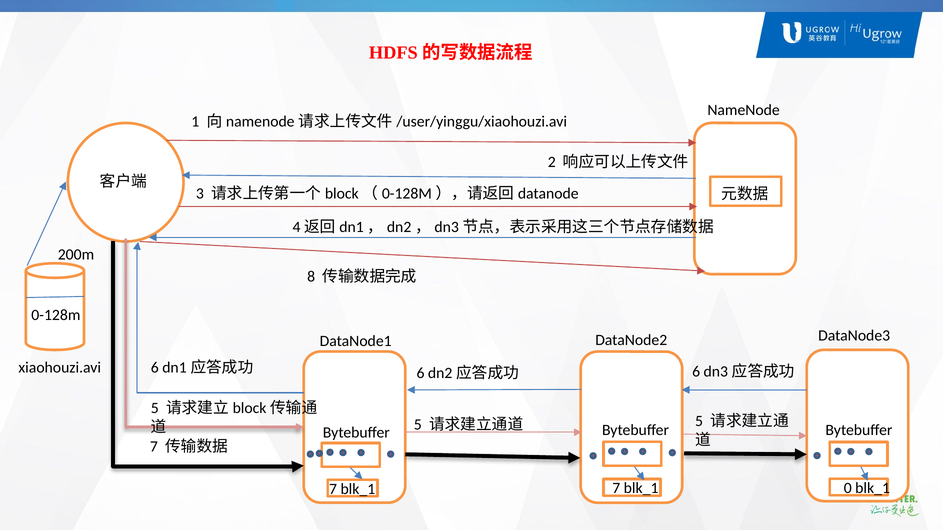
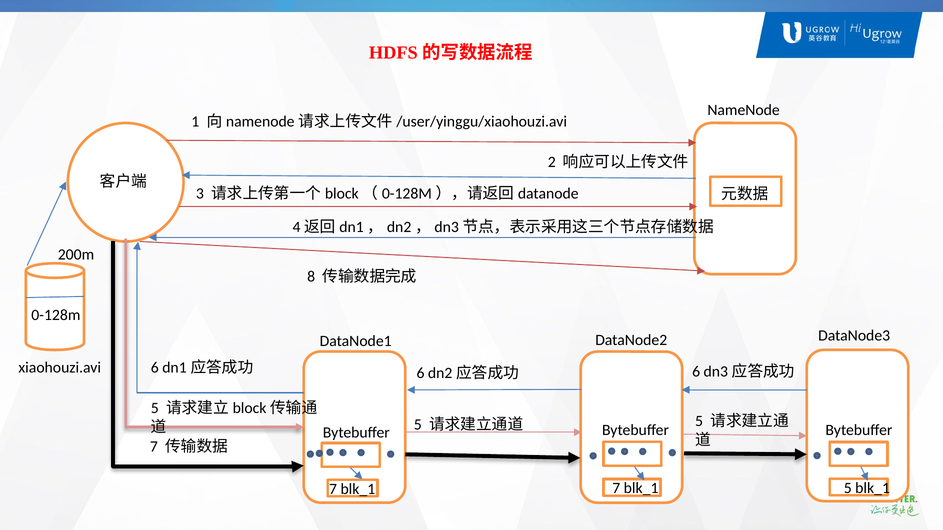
blk_1 0: 0 -> 5 (848, 489)
